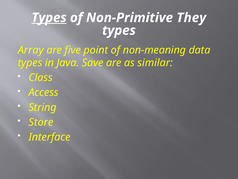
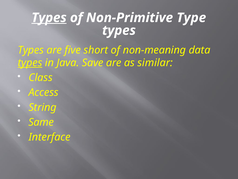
They: They -> Type (191, 18)
Array: Array -> Types (31, 50)
point: point -> short (96, 50)
types underline: none -> present (30, 63)
Store: Store -> Same (41, 122)
